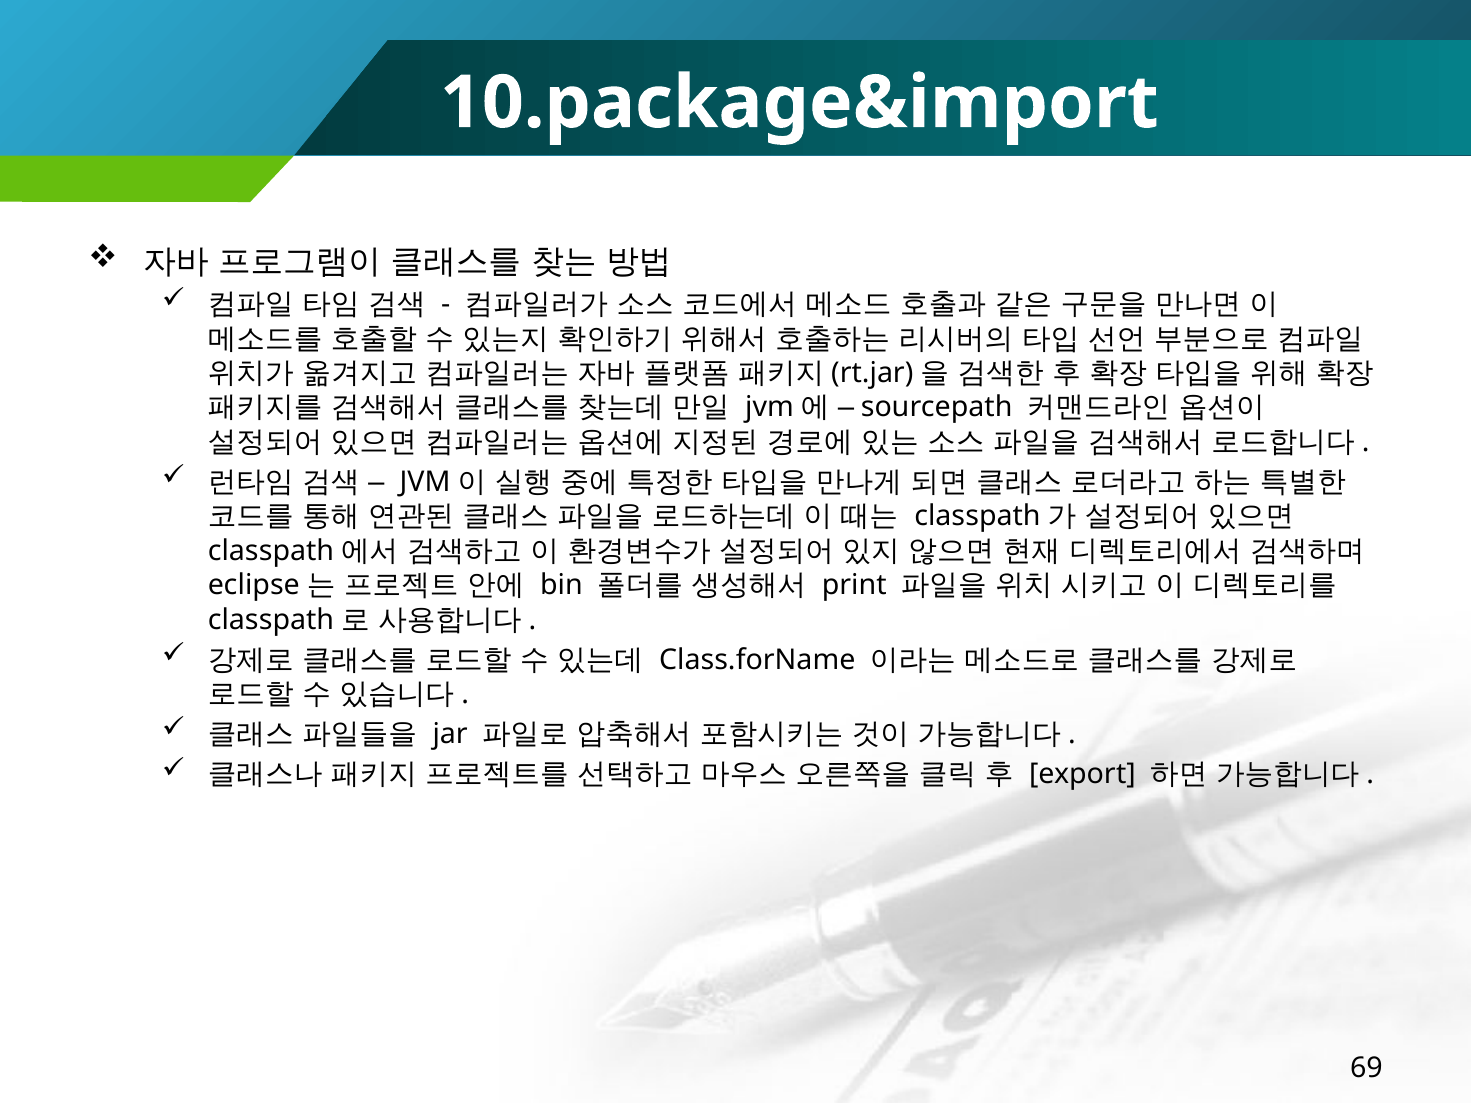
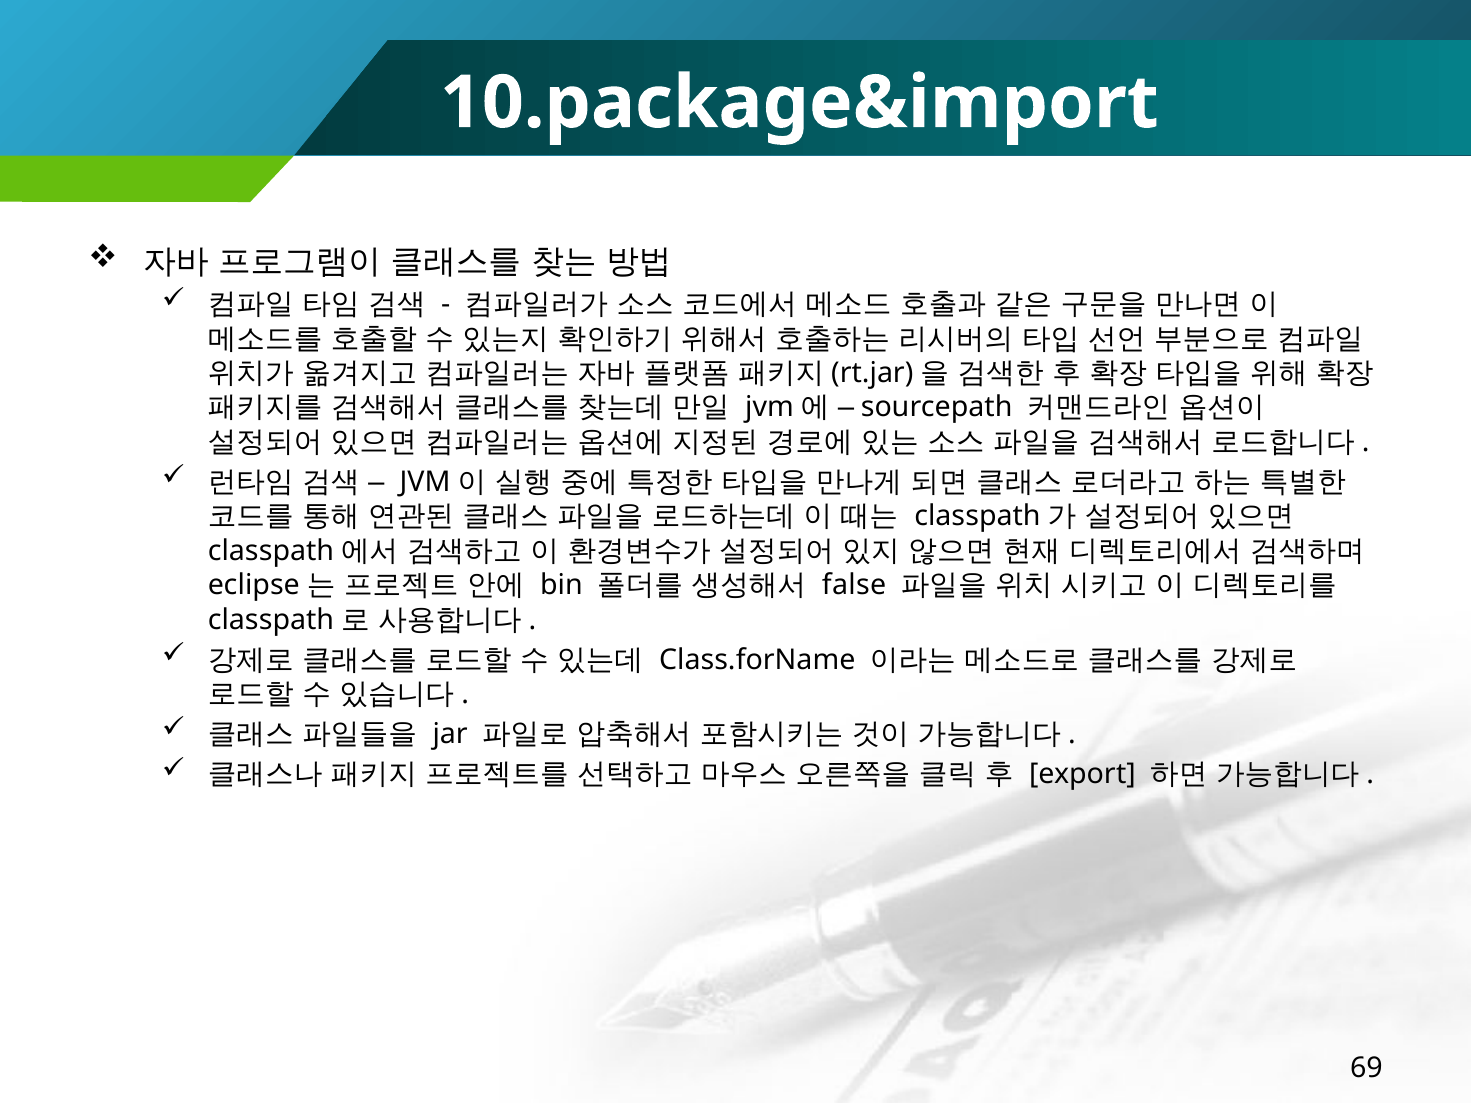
print: print -> false (854, 585)
